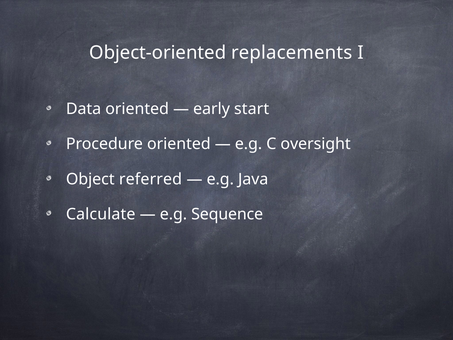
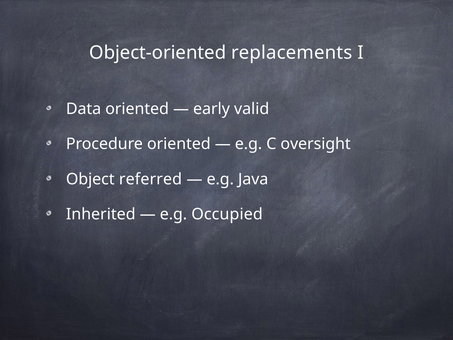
start: start -> valid (252, 109)
Calculate: Calculate -> Inherited (101, 214)
Sequence: Sequence -> Occupied (227, 214)
